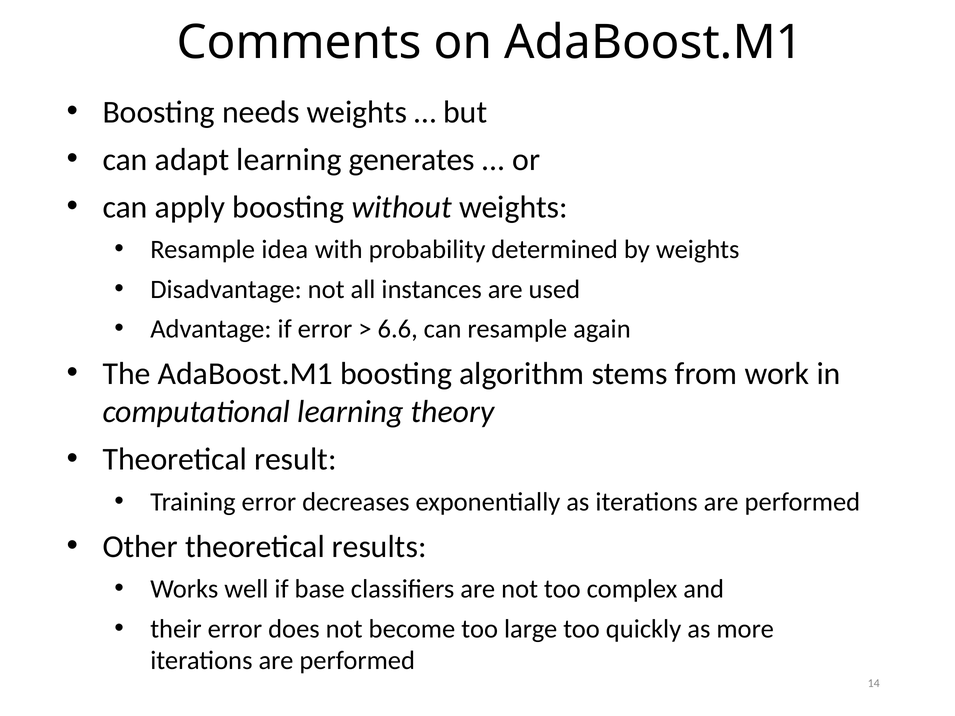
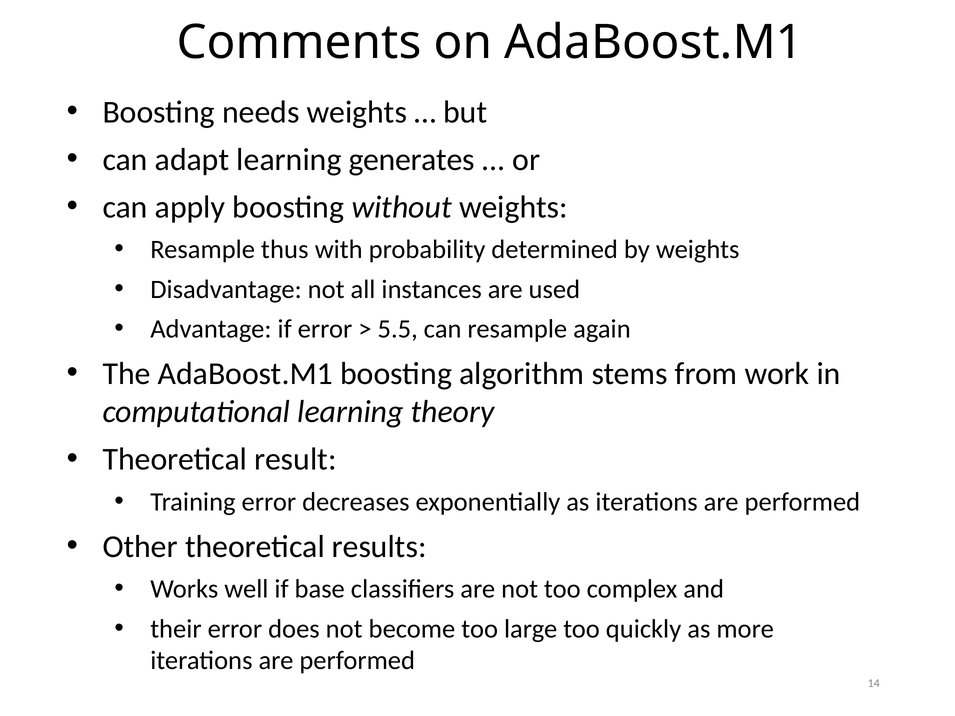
idea: idea -> thus (285, 250)
6.6: 6.6 -> 5.5 (398, 329)
